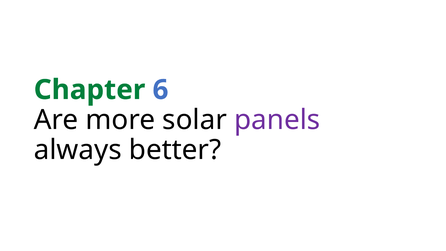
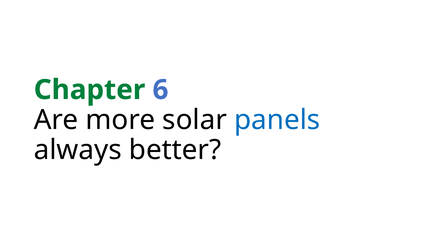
panels colour: purple -> blue (277, 120)
